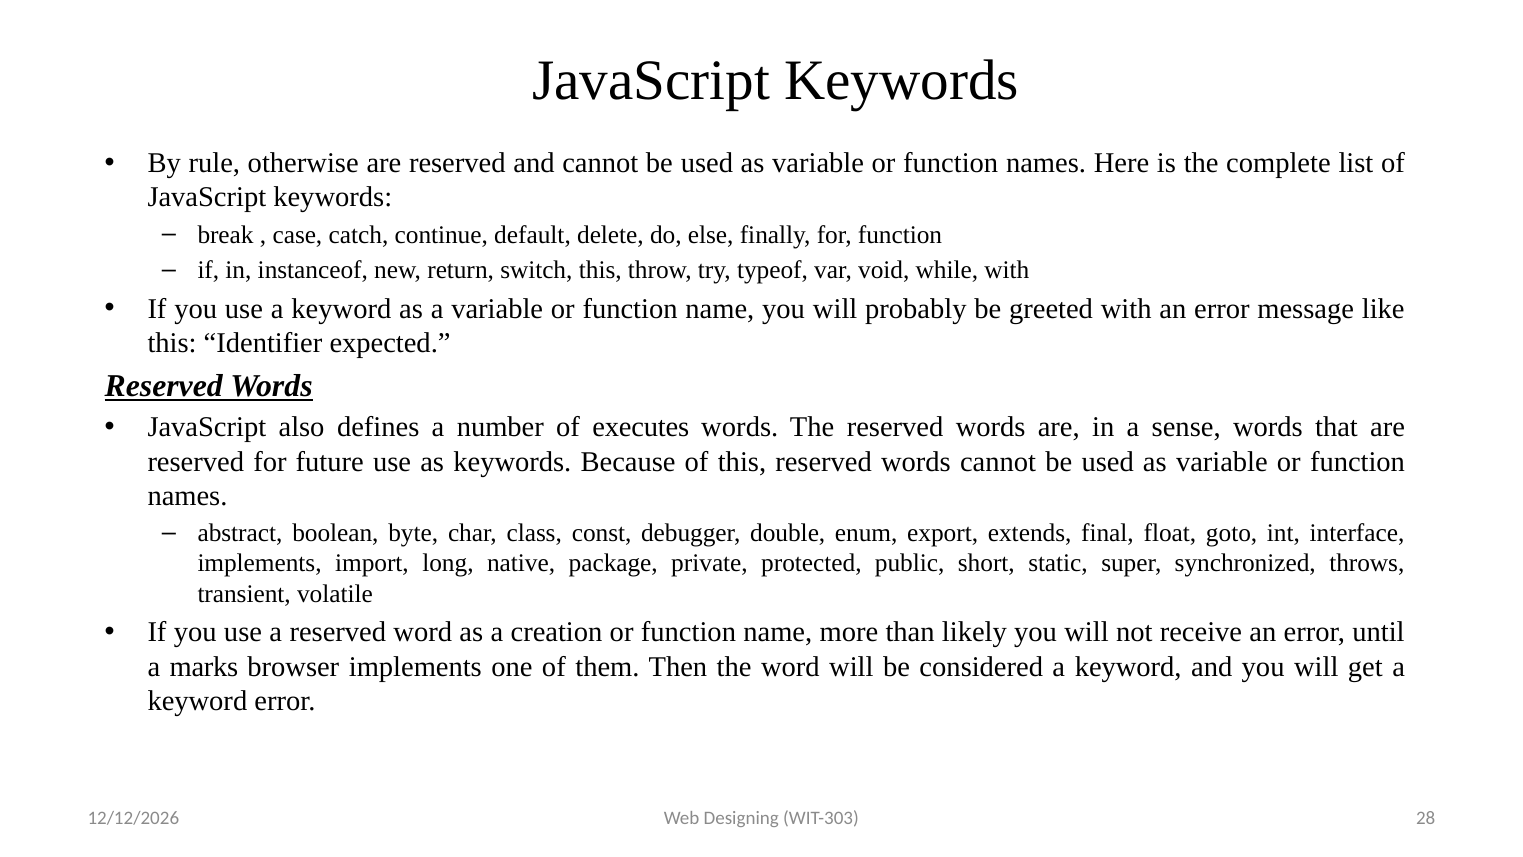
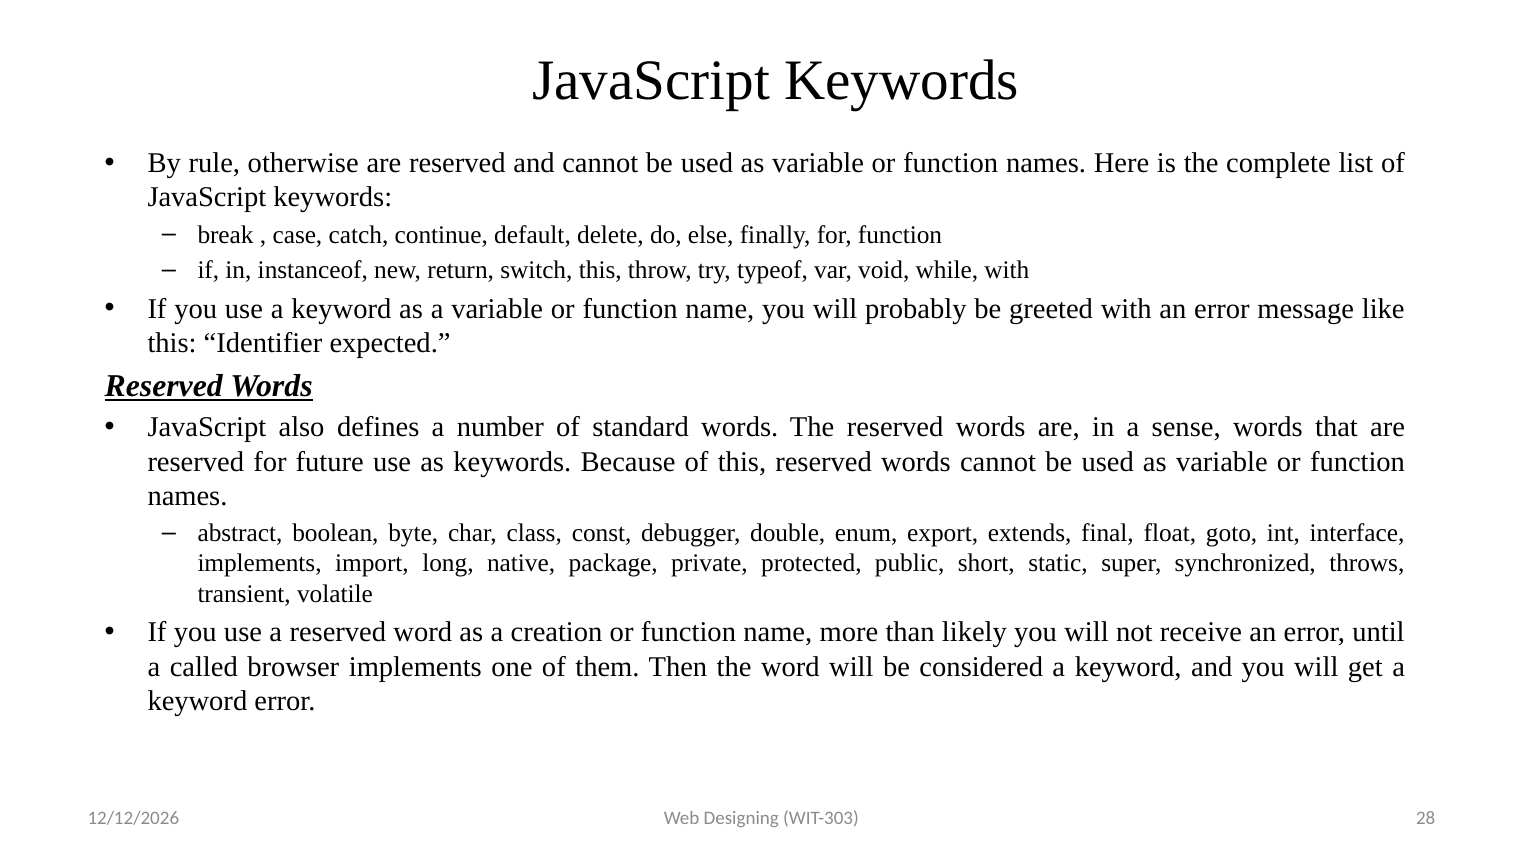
executes: executes -> standard (641, 427)
marks: marks -> called (204, 666)
